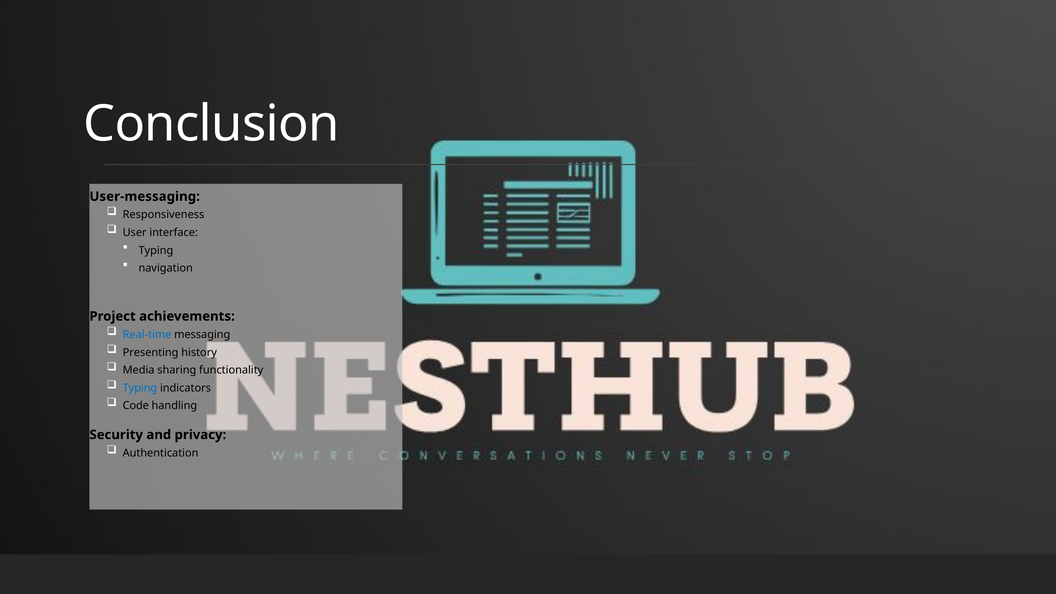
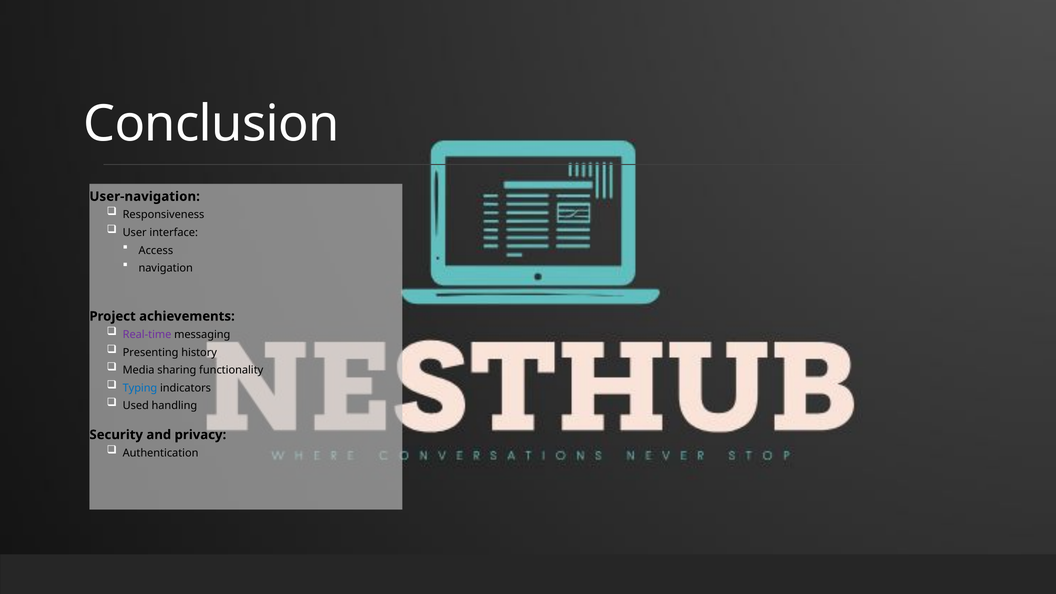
User-messaging: User-messaging -> User-navigation (145, 196)
Typing: Typing -> Access (156, 250)
Real-time colour: blue -> purple (147, 335)
Code: Code -> Used (136, 406)
